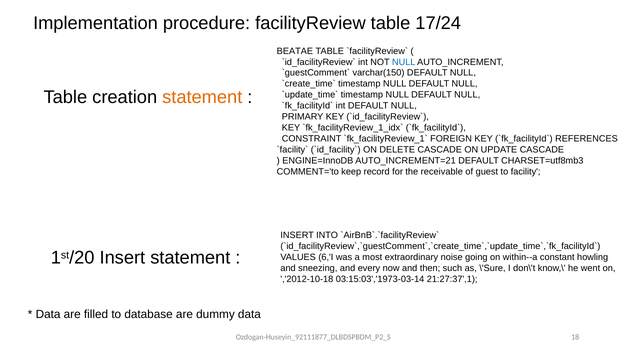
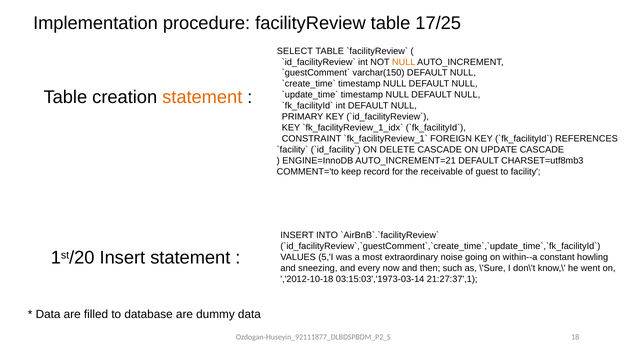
17/24: 17/24 -> 17/25 (438, 23)
BEATAE: BEATAE -> SELECT (295, 51)
NULL colour: blue -> orange (404, 62)
6,'I: 6,'I -> 5,'I (326, 257)
